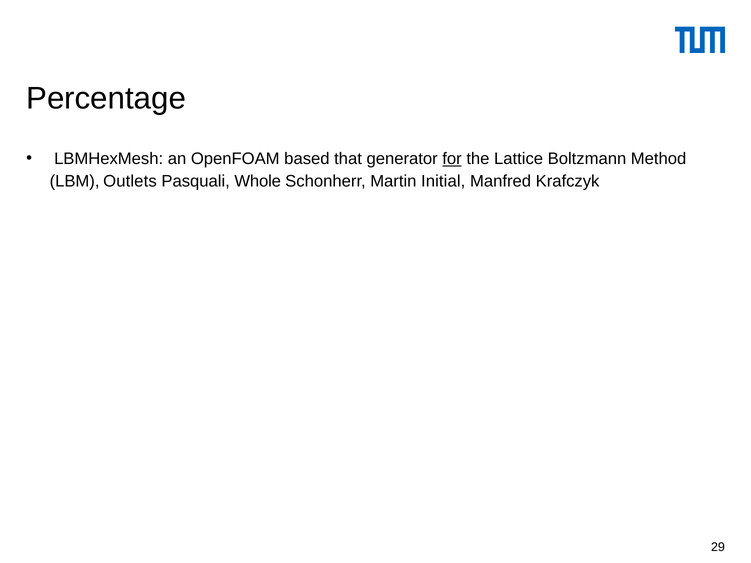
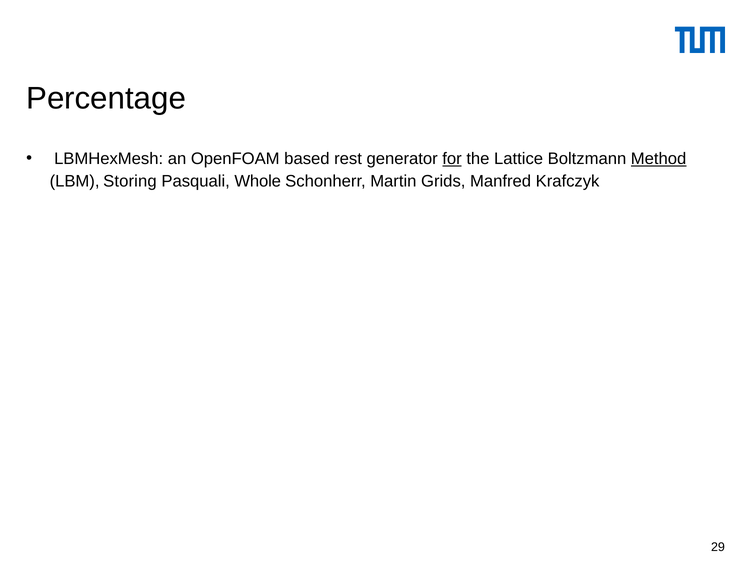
that: that -> rest (348, 159)
Method underline: none -> present (659, 159)
Outlets: Outlets -> Storing (130, 181)
Initial: Initial -> Grids (443, 181)
